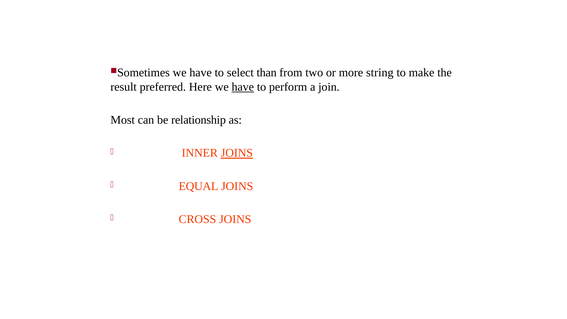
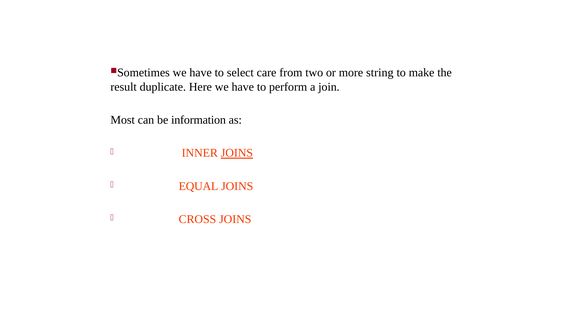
than: than -> care (267, 73)
preferred: preferred -> duplicate (163, 87)
have underline: present -> none (243, 87)
relationship: relationship -> information (199, 120)
